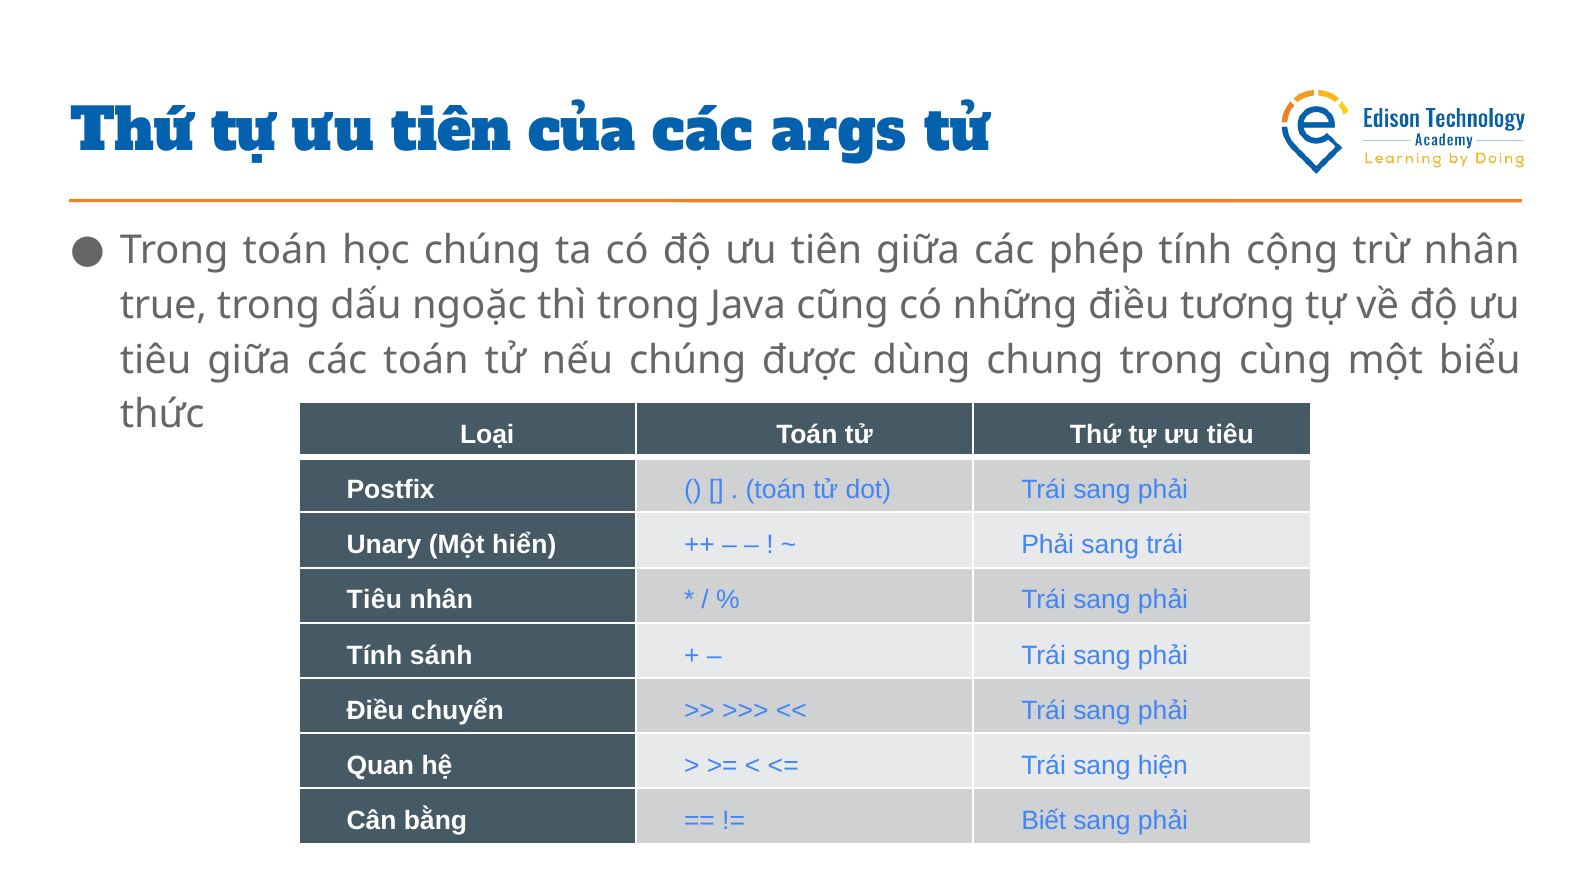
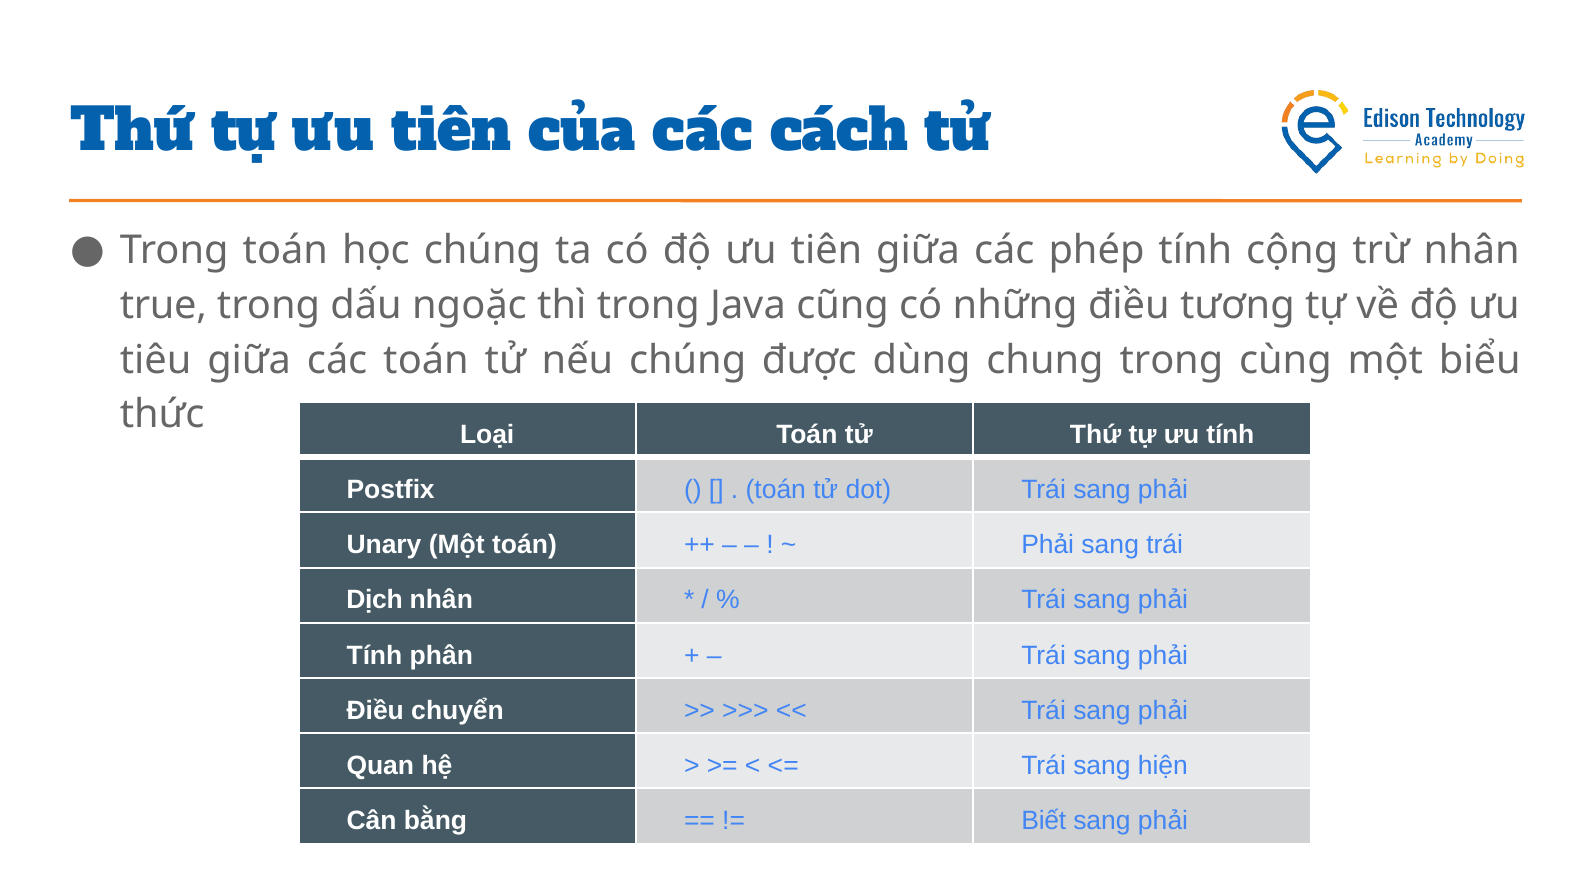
args: args -> cách (839, 132)
tự ưu tiêu: tiêu -> tính (1230, 435)
Một hiển: hiển -> toán (525, 545)
Tiêu: Tiêu -> Dịch (375, 600)
sánh: sánh -> phân (441, 655)
